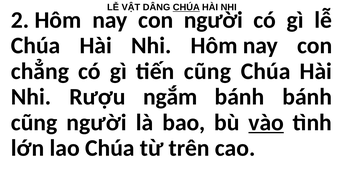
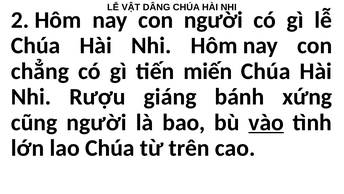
CHÚA underline: present -> none (186, 7)
tiến cũng: cũng -> miến (208, 71)
ngắm: ngắm -> giáng (170, 97)
bánh bánh: bánh -> xứng (307, 97)
